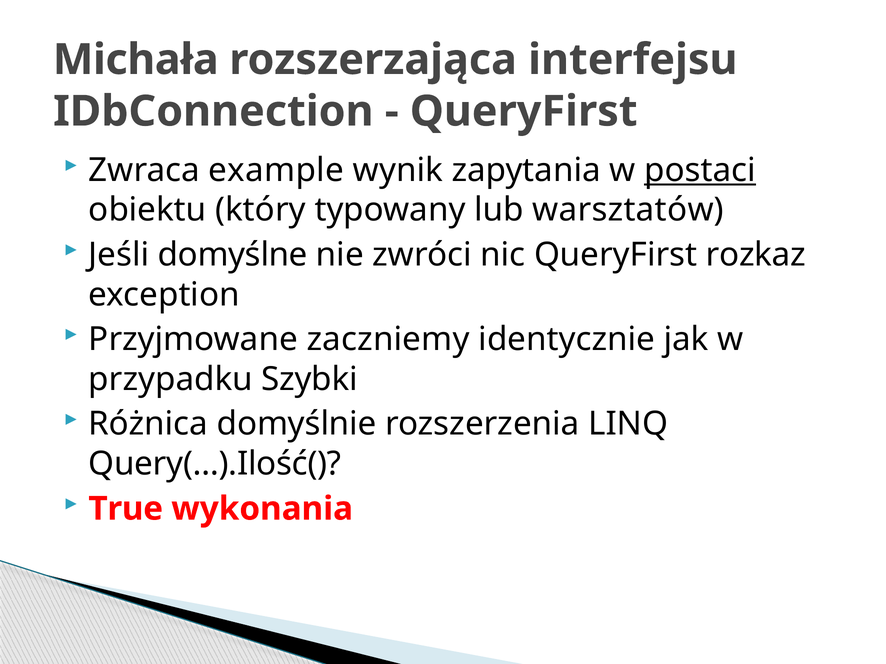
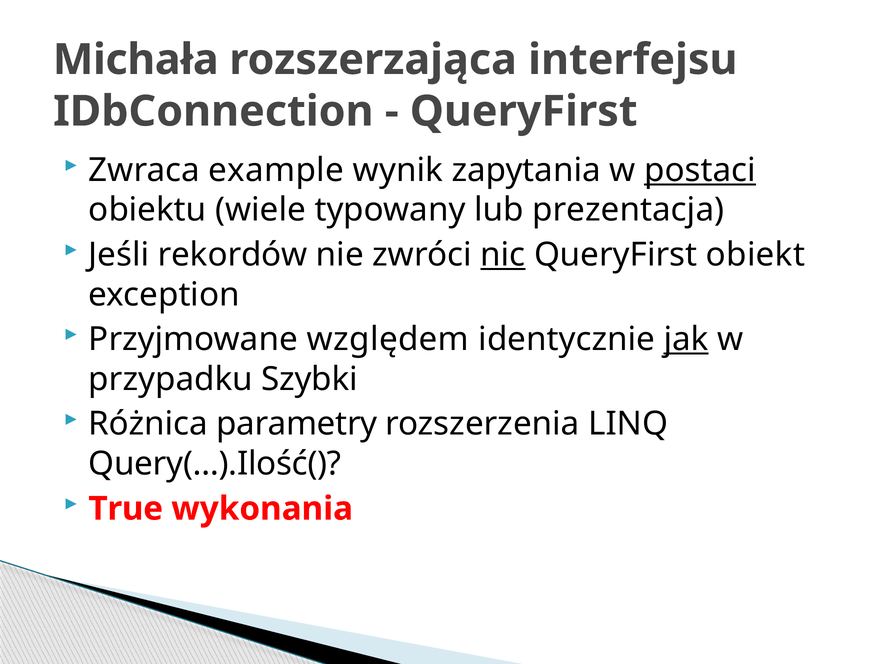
który: który -> wiele (261, 210)
warsztatów: warsztatów -> prezentacja (628, 210)
domyślne: domyślne -> rekordów (233, 255)
nic underline: none -> present (503, 255)
rozkaz: rozkaz -> obiekt (755, 255)
zaczniemy: zaczniemy -> względem (388, 340)
jak underline: none -> present (686, 340)
domyślnie: domyślnie -> parametry (297, 424)
